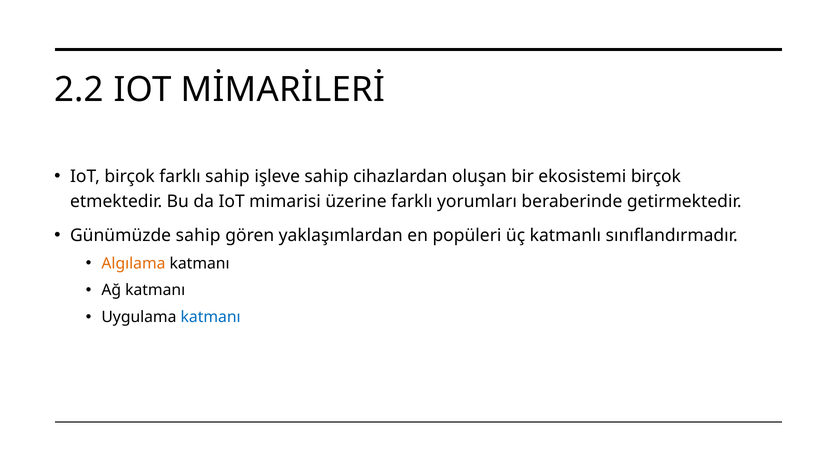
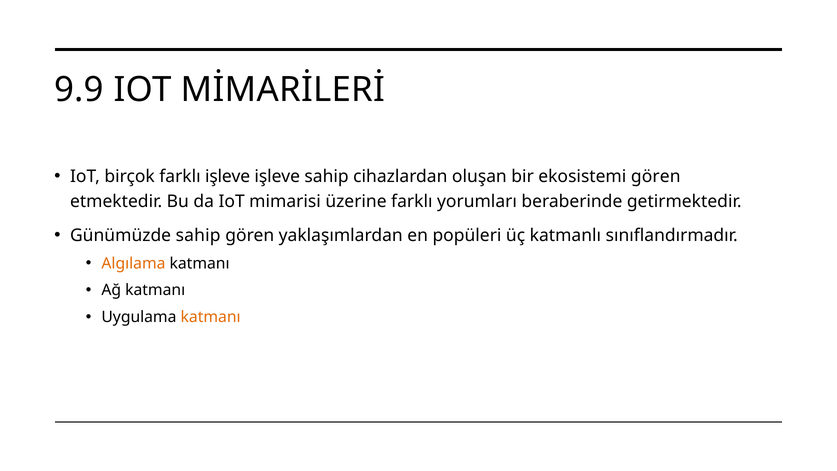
2.2: 2.2 -> 9.9 (79, 90)
farklı sahip: sahip -> işleve (228, 176)
ekosistemi birçok: birçok -> gören (656, 176)
katmanı colour: blue -> orange (211, 317)
